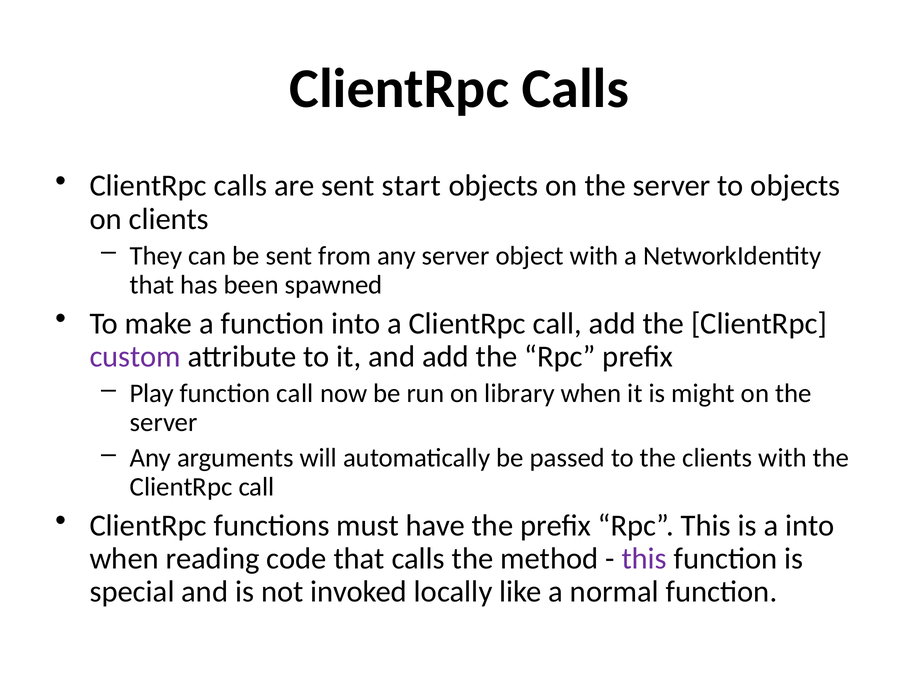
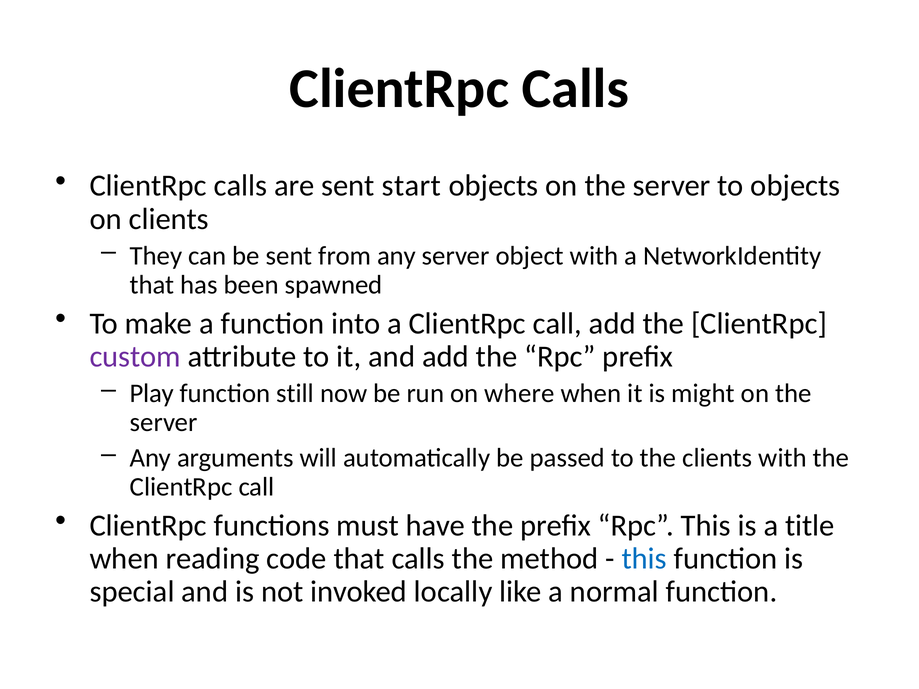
function call: call -> still (295, 394)
library: library -> where (519, 394)
a into: into -> title (810, 526)
this colour: purple -> blue (644, 559)
